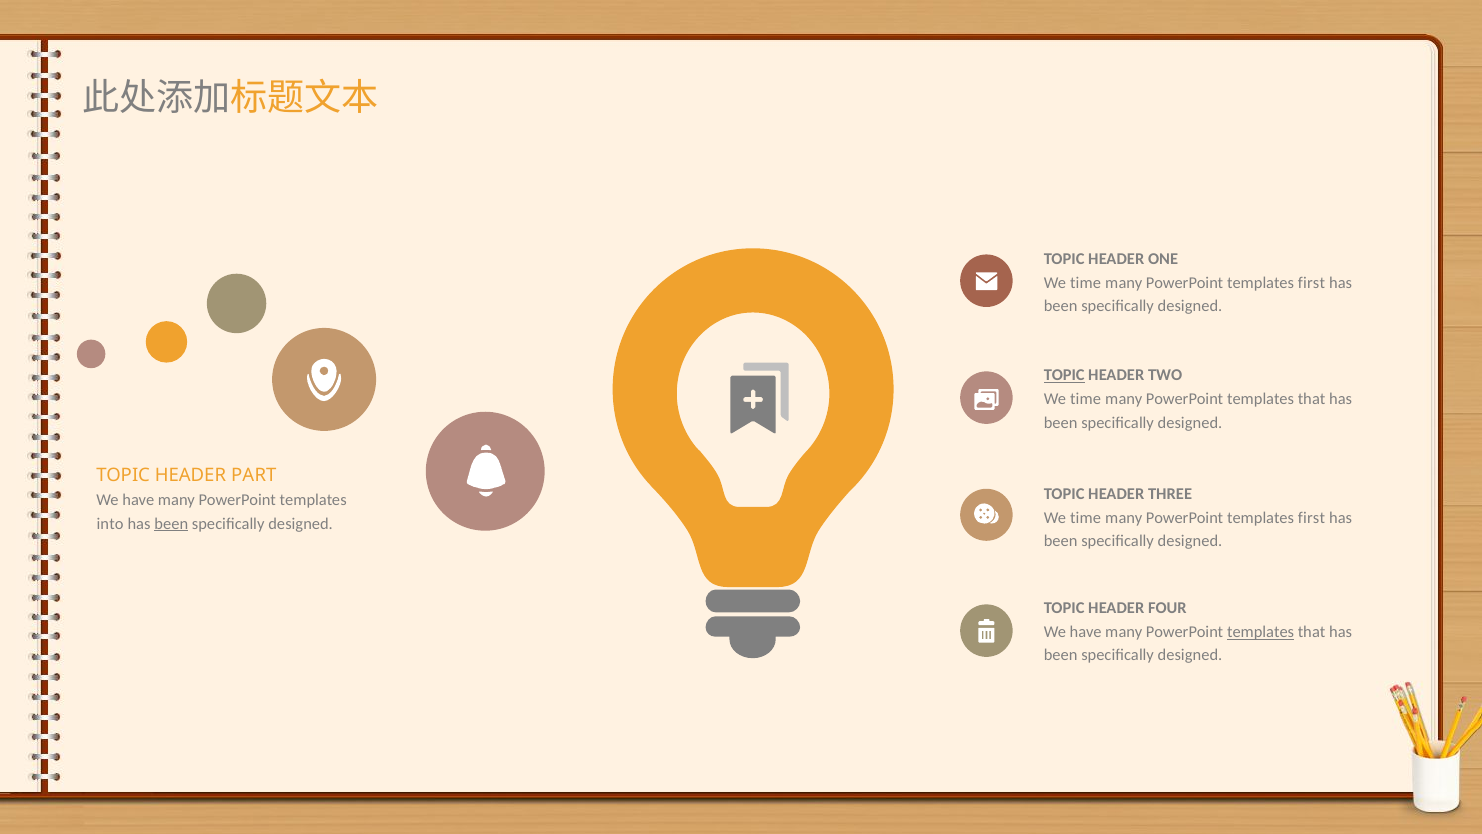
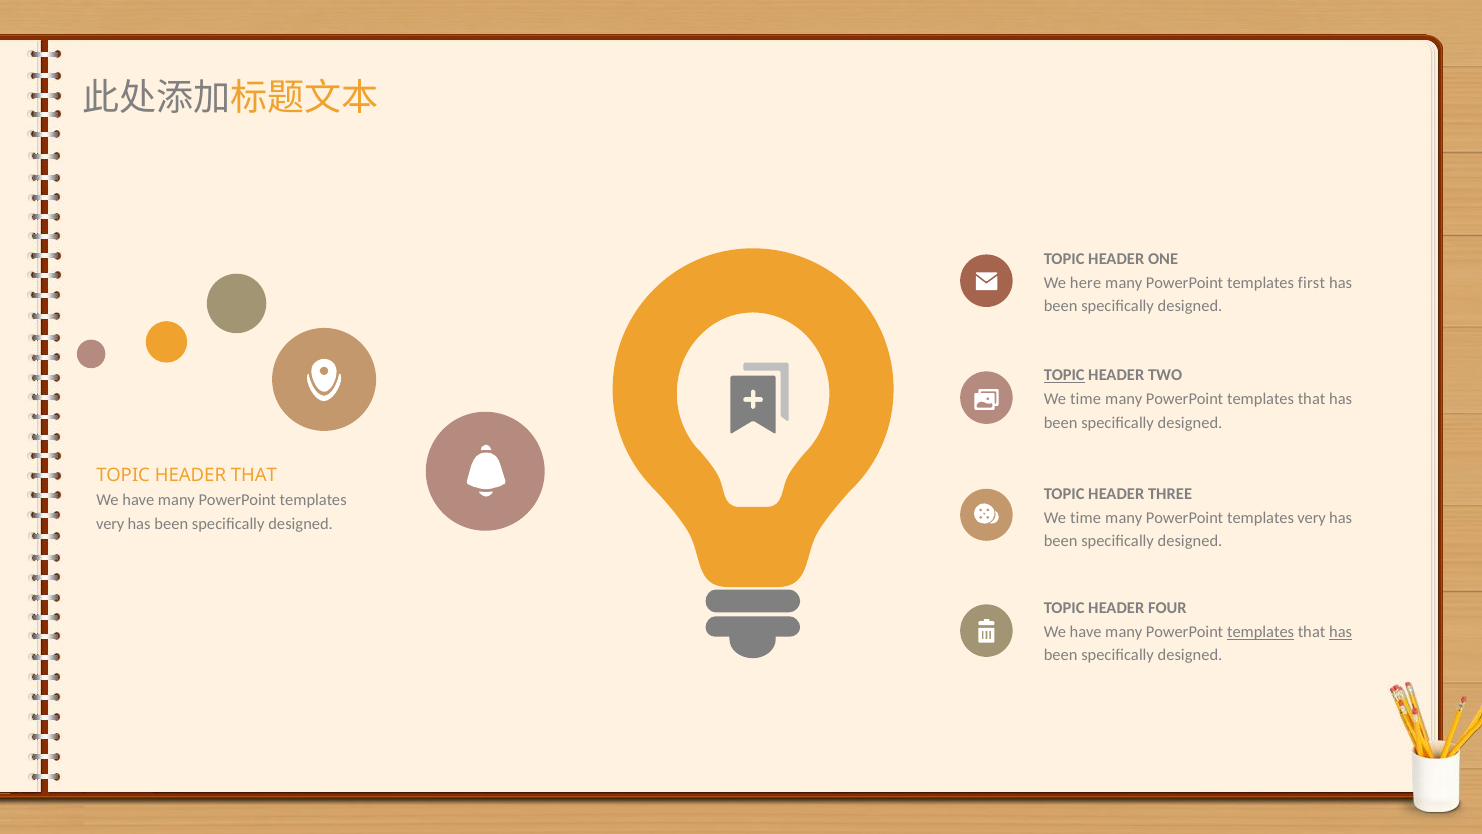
time: time -> here (1086, 283)
HEADER PART: PART -> THAT (254, 475)
first: first -> very (1312, 517)
into: into -> very (110, 523)
been underline: present -> none (171, 523)
has underline: none -> present (1341, 632)
